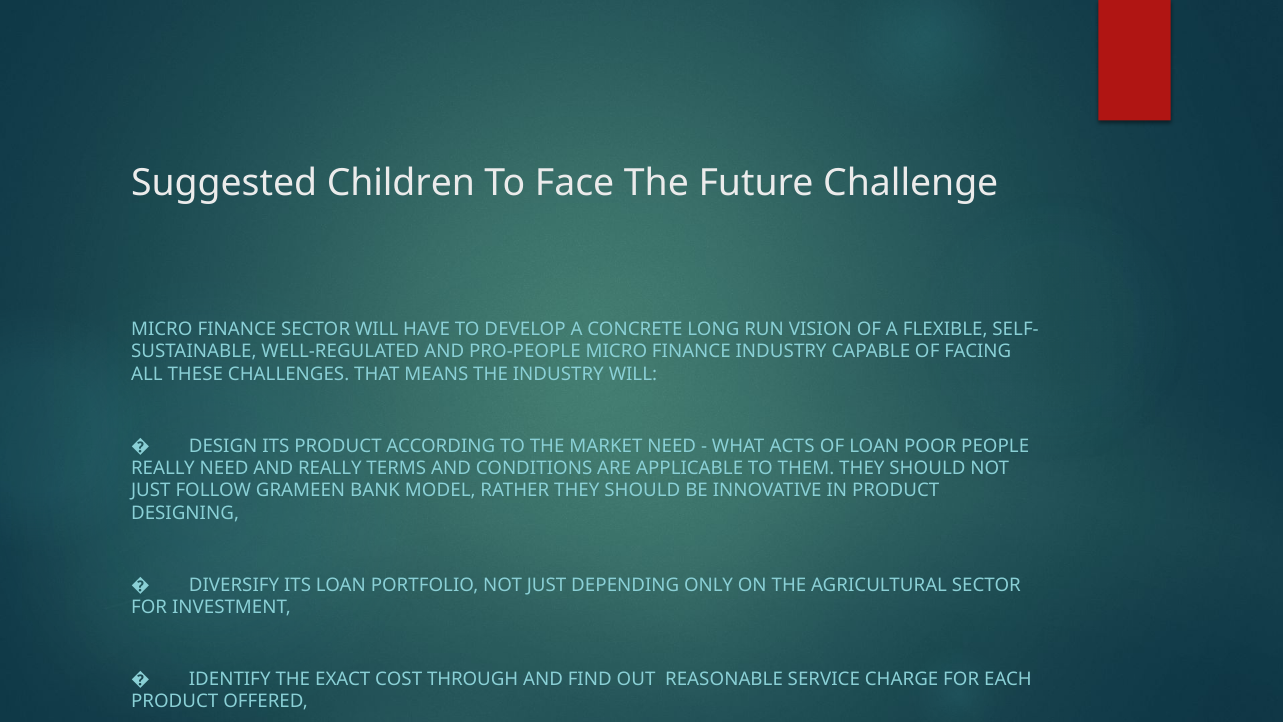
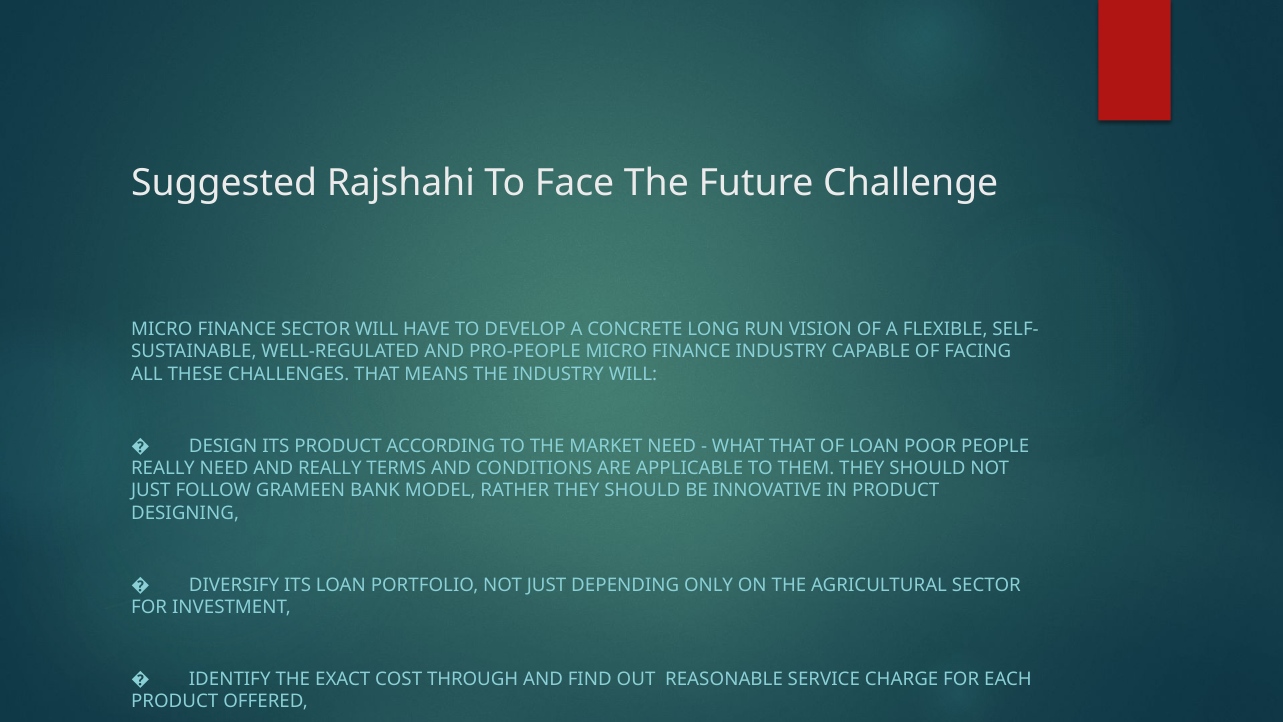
Children: Children -> Rajshahi (401, 183)
WHAT ACTS: ACTS -> THAT (792, 446)
